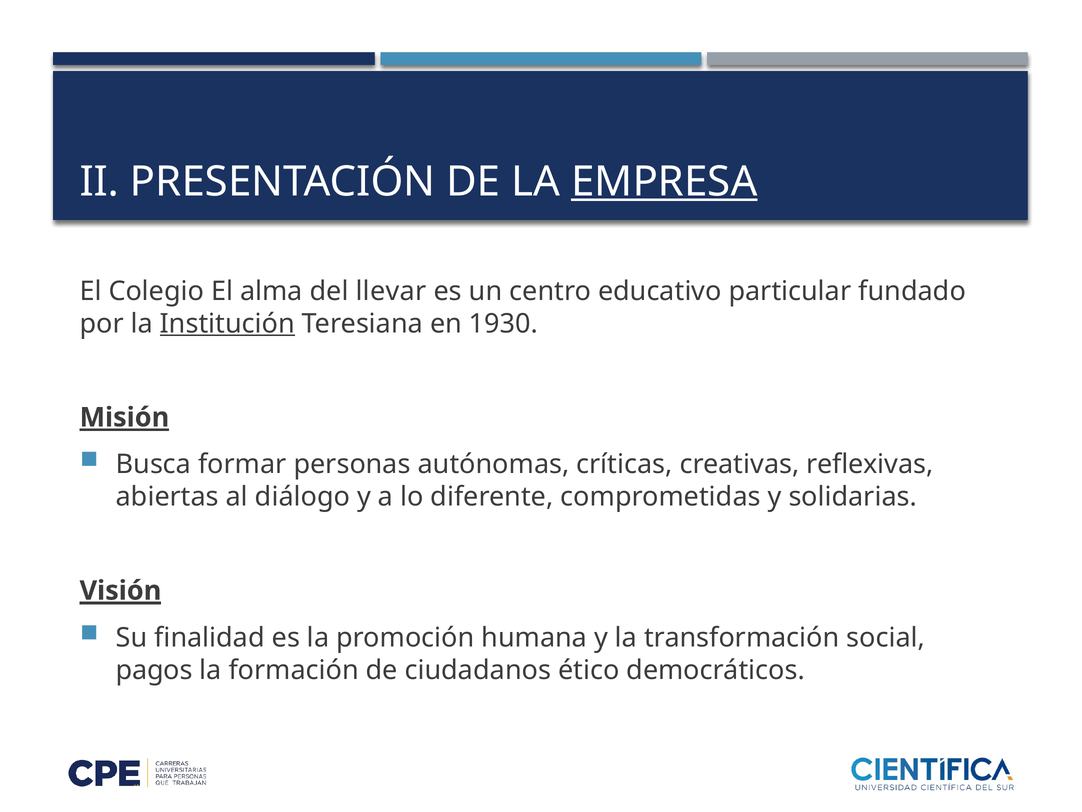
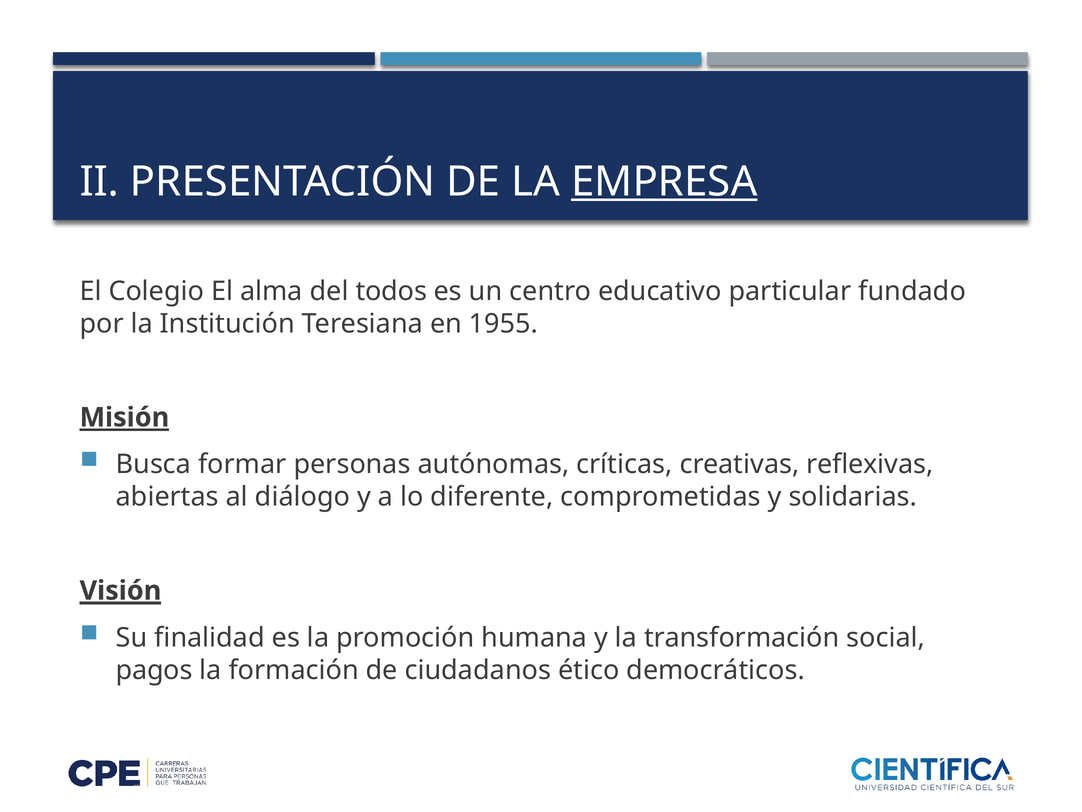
llevar: llevar -> todos (391, 291)
Institución underline: present -> none (227, 323)
1930: 1930 -> 1955 (504, 323)
